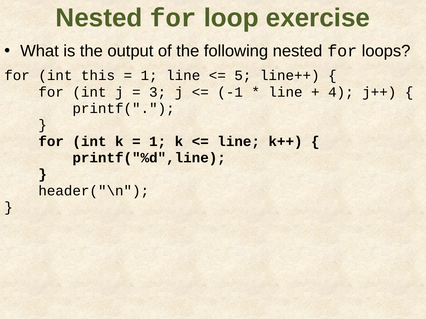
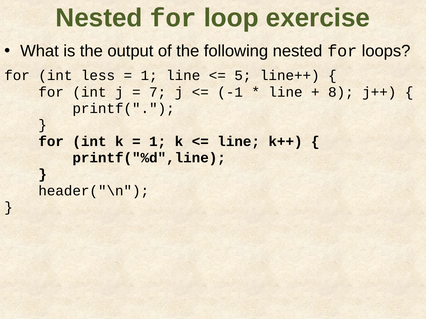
this: this -> less (98, 76)
3: 3 -> 7 (158, 92)
4: 4 -> 8 (341, 92)
